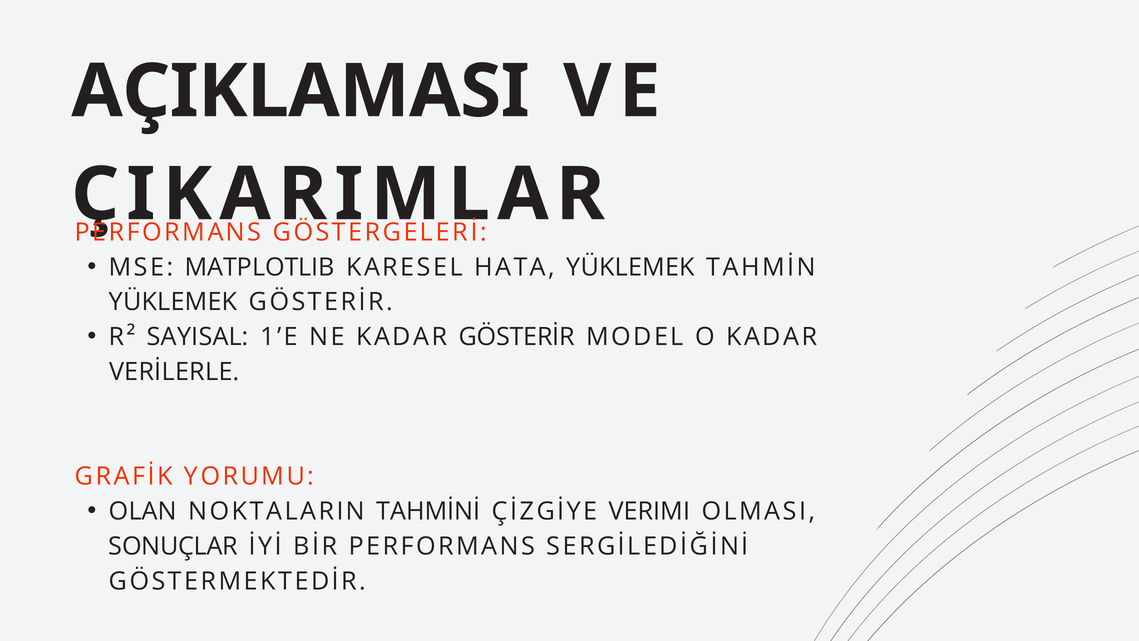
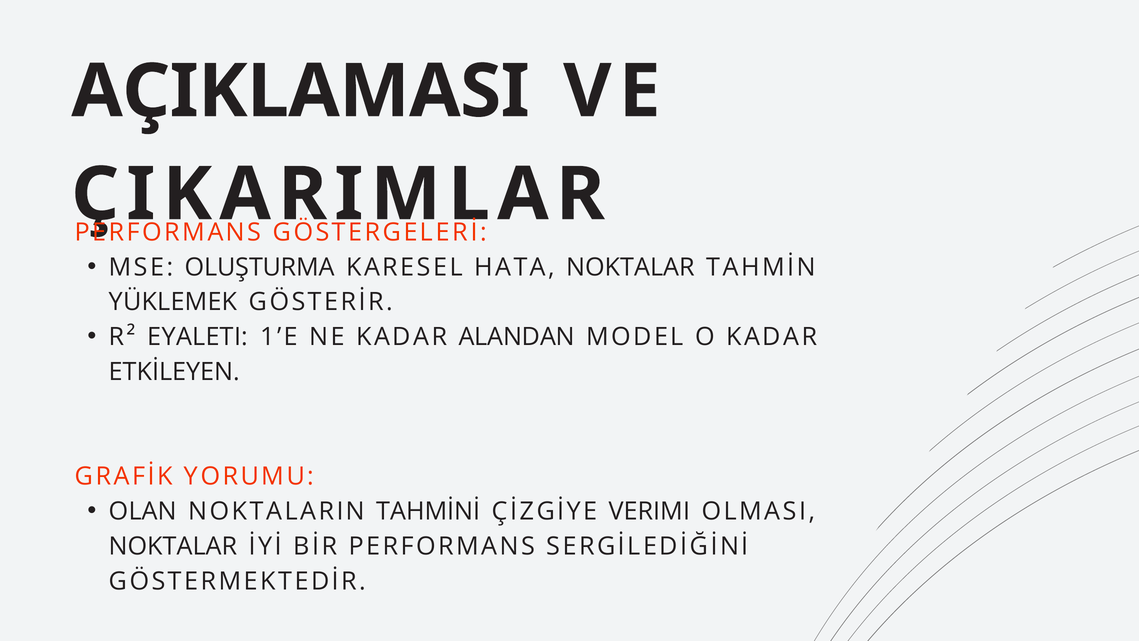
MATPLOTLIB: MATPLOTLIB -> OLUŞTURMA (260, 267)
HATA YÜKLEMEK: YÜKLEMEK -> NOKTALAR (631, 267)
SAYISAL: SAYISAL -> EYALETI (198, 337)
KADAR GÖSTERİR: GÖSTERİR -> ALANDAN (517, 337)
VERİLERLE: VERİLERLE -> ETKİLEYEN (174, 372)
SONUÇLAR: SONUÇLAR -> NOKTALAR (173, 546)
